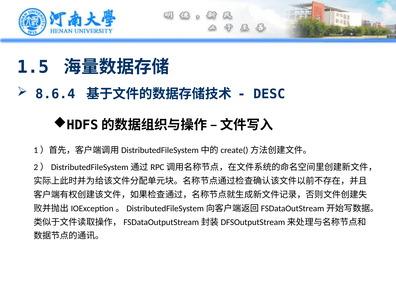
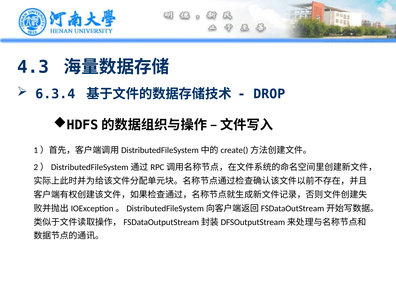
1.5: 1.5 -> 4.3 (33, 67)
8.6.4: 8.6.4 -> 6.3.4 (55, 94)
DESC: DESC -> DROP (269, 94)
